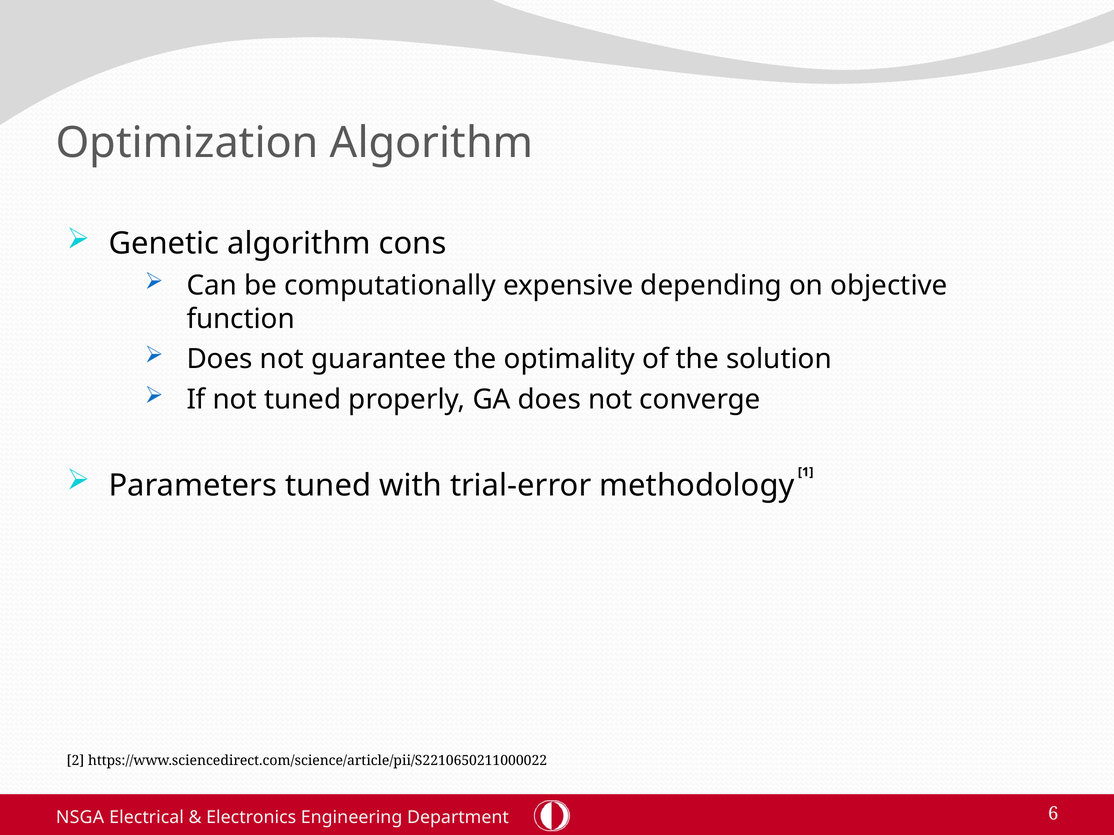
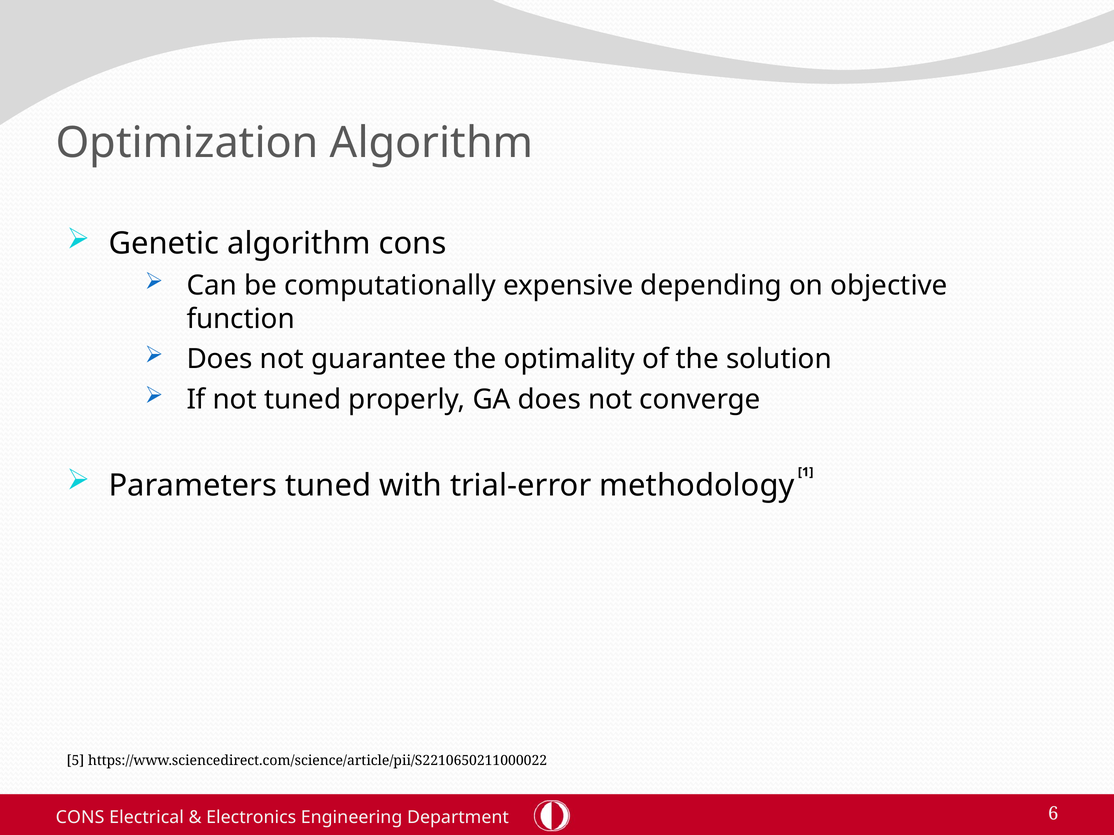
2: 2 -> 5 (75, 761)
NSGA: NSGA -> CONS (80, 818)
